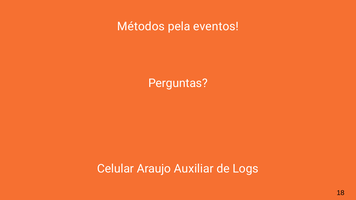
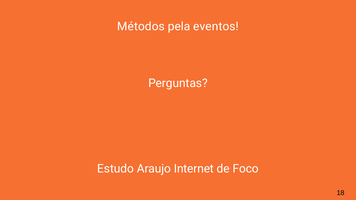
Celular: Celular -> Estudo (116, 169)
Auxiliar: Auxiliar -> Internet (194, 169)
Logs: Logs -> Foco (246, 169)
